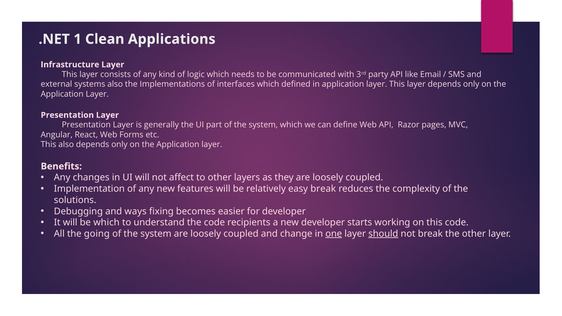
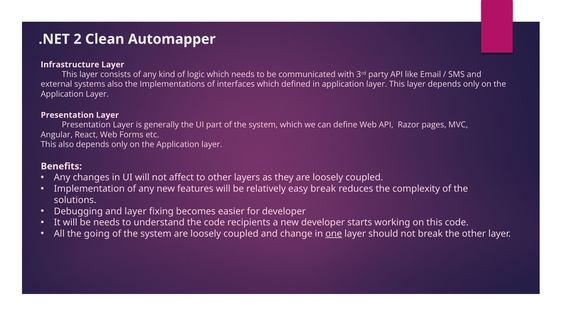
1: 1 -> 2 (78, 39)
Applications: Applications -> Automapper (172, 39)
and ways: ways -> layer (136, 211)
be which: which -> needs (107, 223)
should underline: present -> none (383, 234)
